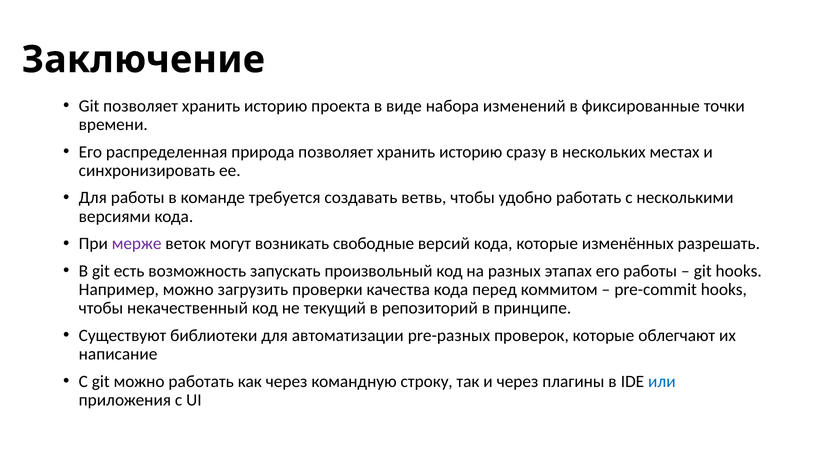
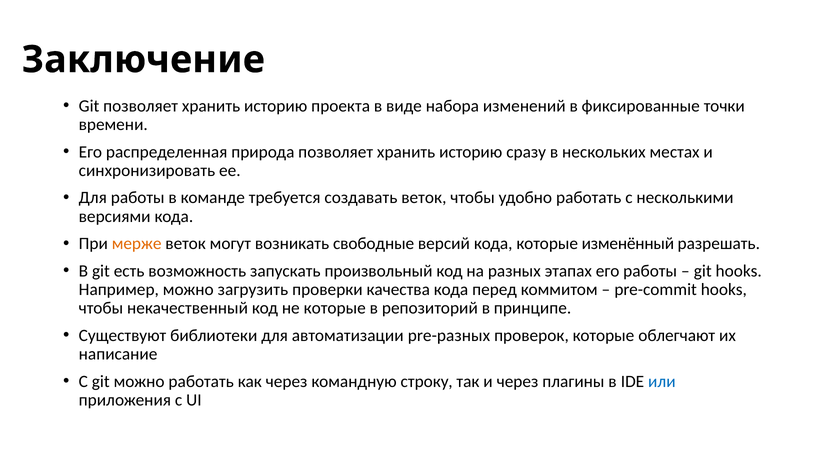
создавать ветвь: ветвь -> веток (424, 198)
мерже colour: purple -> orange (137, 244)
изменённых: изменённых -> изменённый (628, 244)
не текущий: текущий -> которые (335, 308)
